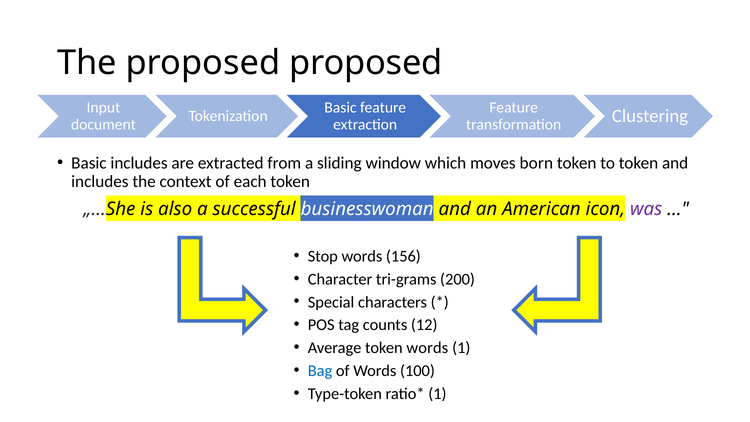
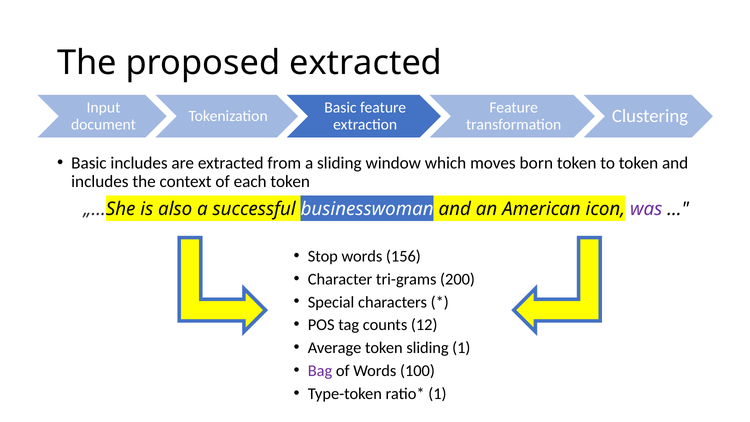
proposed proposed: proposed -> extracted (366, 63)
token words: words -> sliding (427, 348)
Bag colour: blue -> purple (320, 371)
